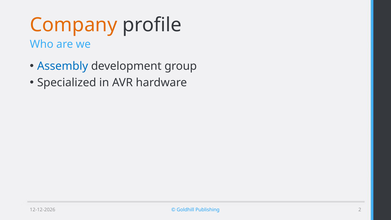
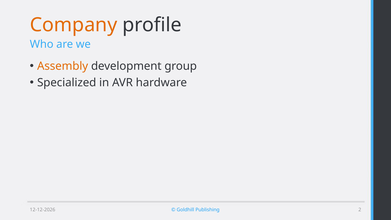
Assembly colour: blue -> orange (63, 66)
